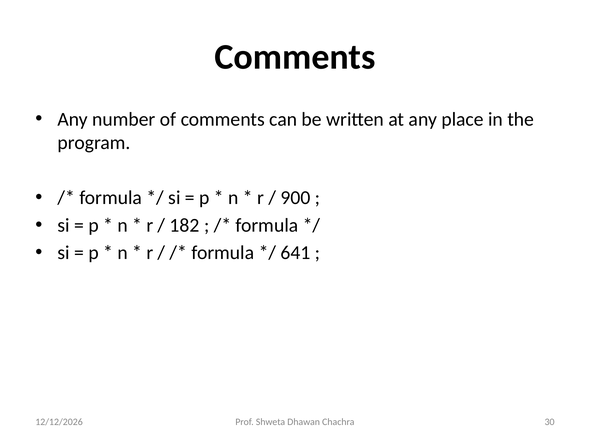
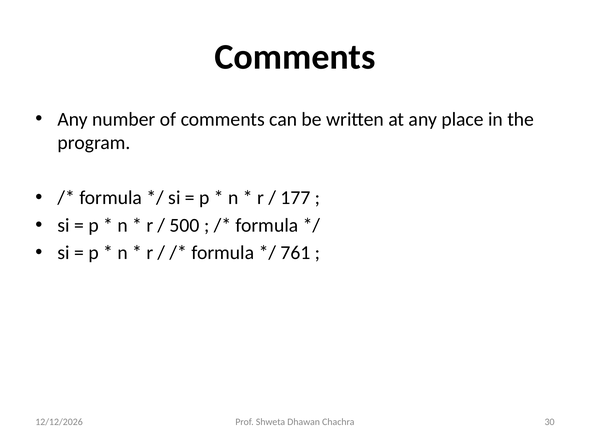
900: 900 -> 177 (295, 198)
182: 182 -> 500 (185, 226)
641: 641 -> 761 (295, 253)
